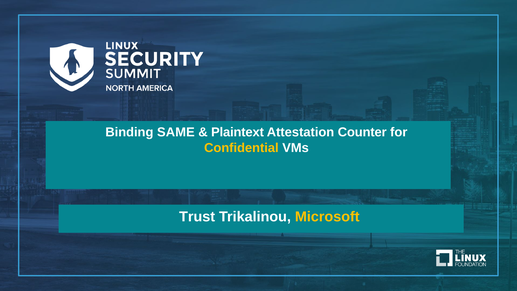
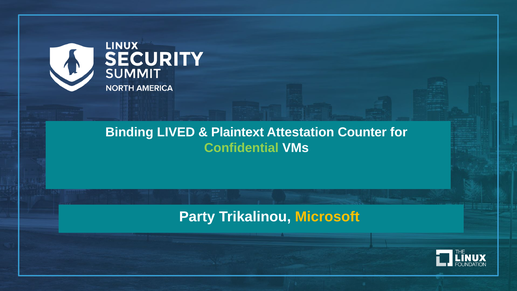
SAME: SAME -> LIVED (176, 132)
Confidential colour: yellow -> light green (241, 148)
Trust: Trust -> Party (197, 217)
